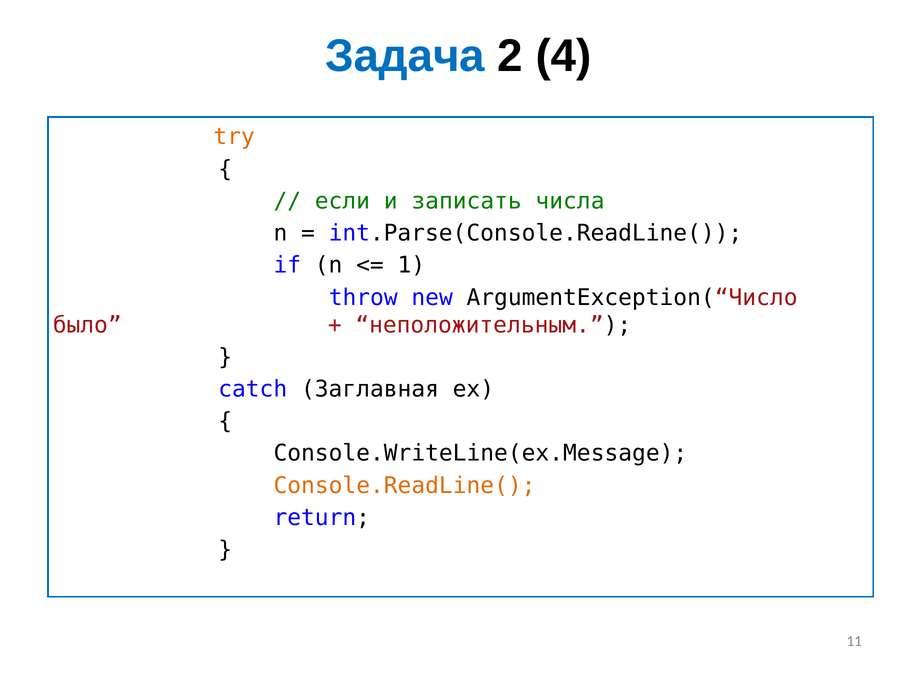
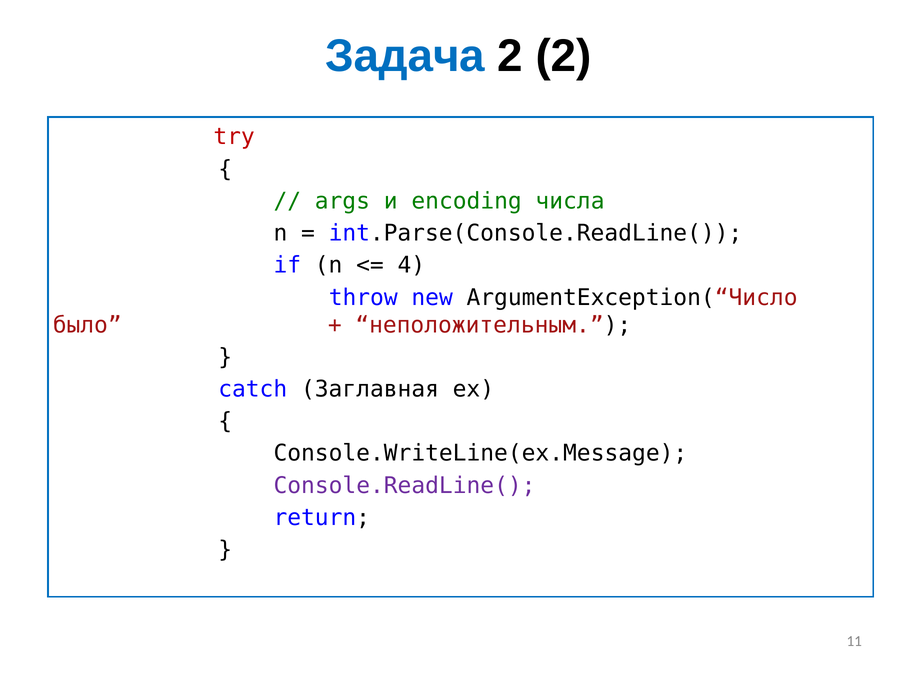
2 4: 4 -> 2 (564, 56)
try colour: orange -> red (234, 137)
если: если -> args (342, 201)
записать: записать -> encoding (467, 201)
1: 1 -> 4 (411, 265)
Console.ReadLine( colour: orange -> purple (405, 485)
